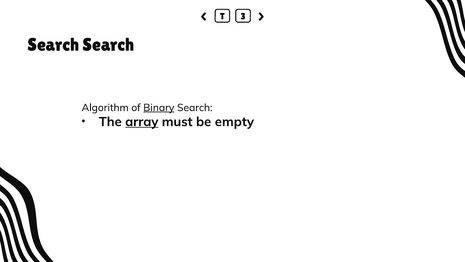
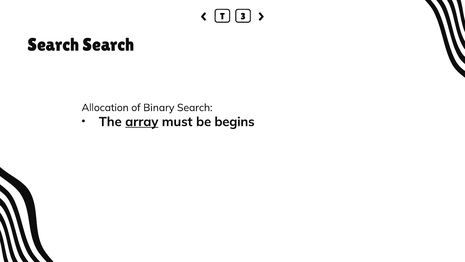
Algorithm: Algorithm -> Allocation (105, 107)
Binary underline: present -> none (159, 107)
empty: empty -> begins (235, 122)
